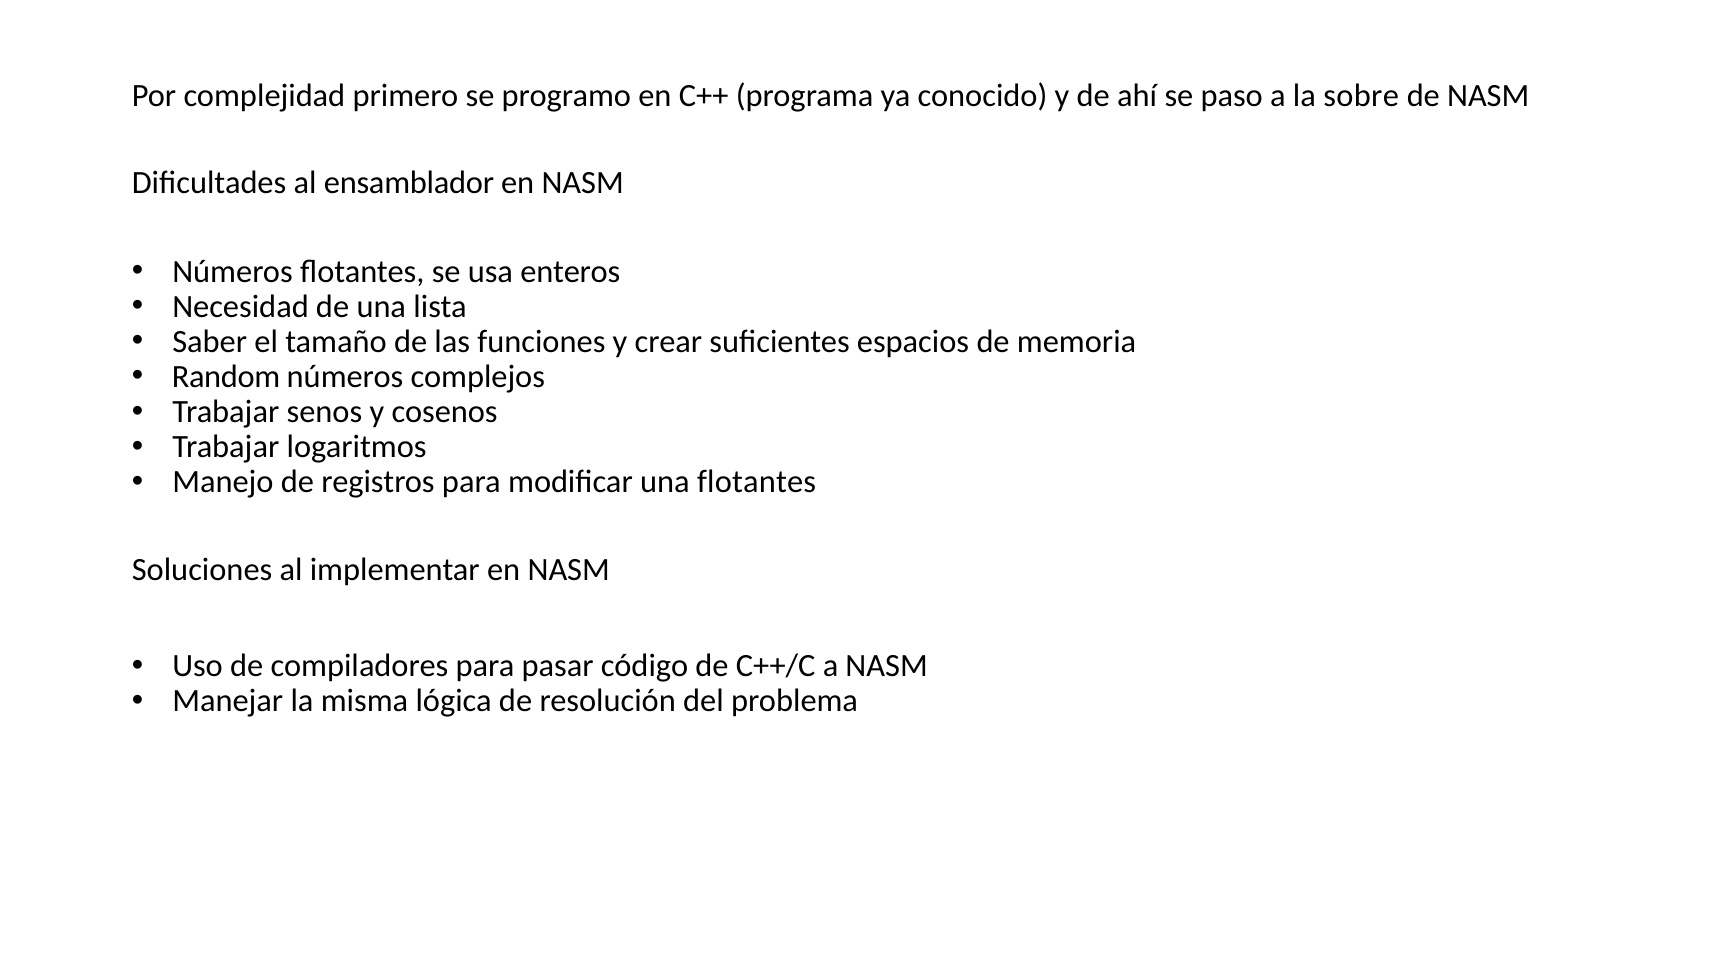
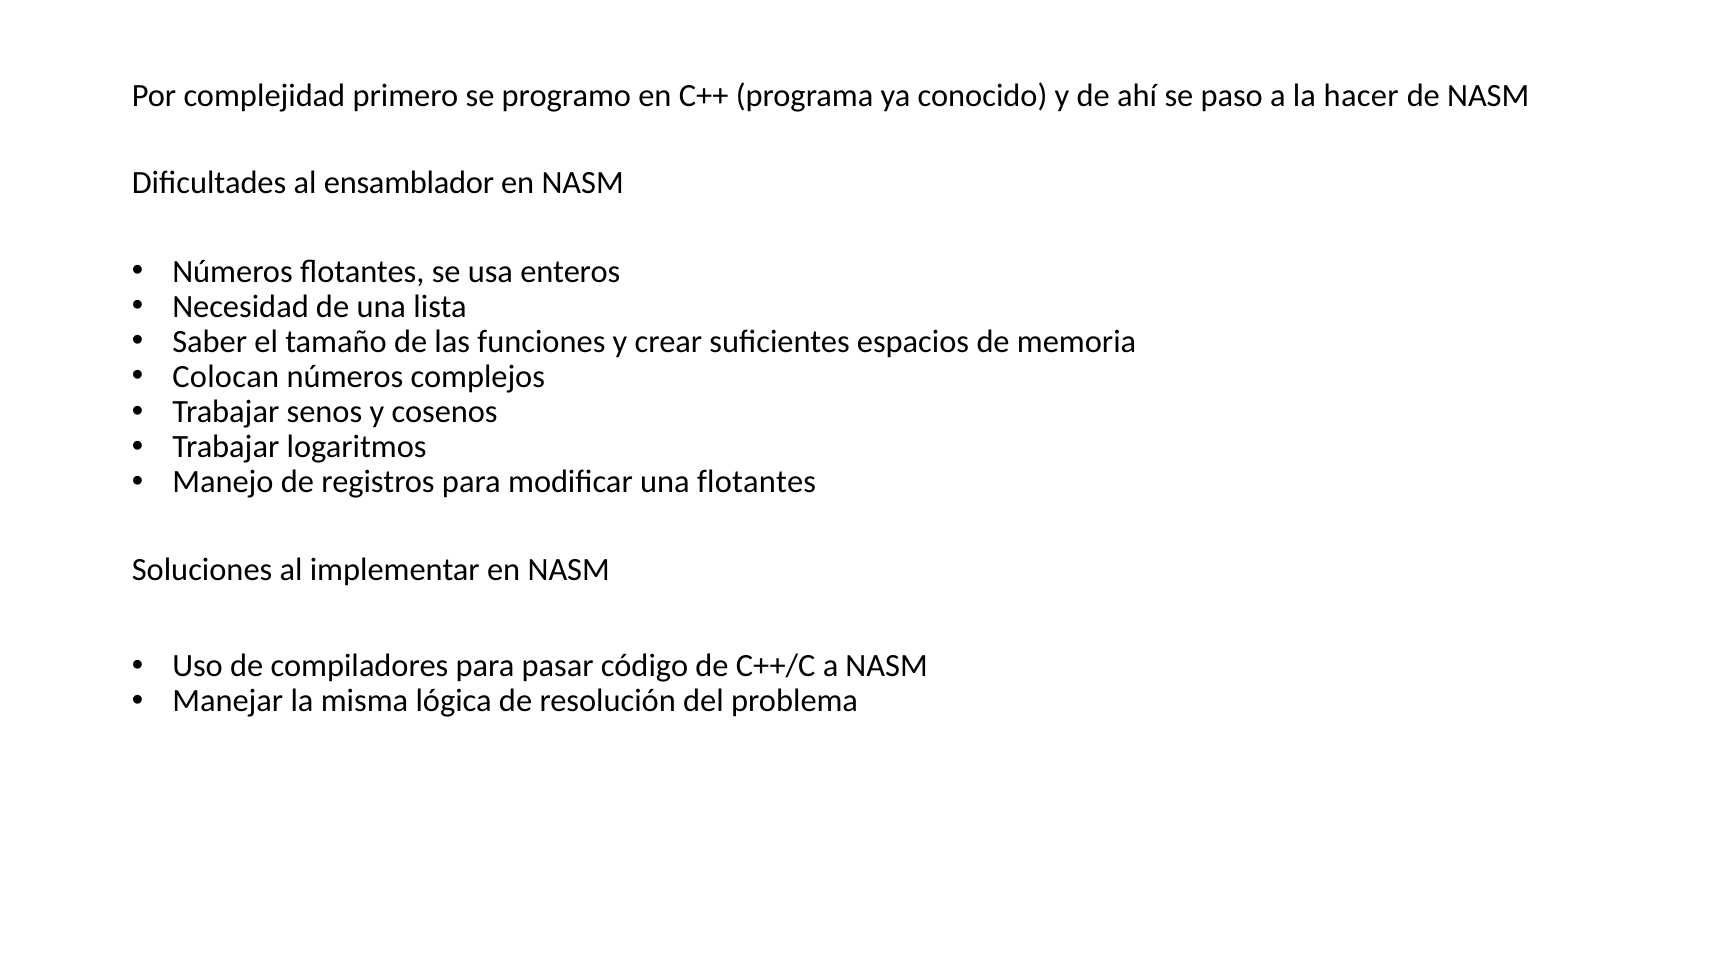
sobre: sobre -> hacer (1361, 96)
Random: Random -> Colocan (226, 377)
